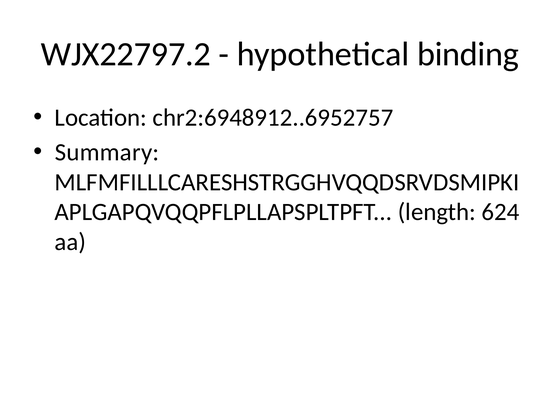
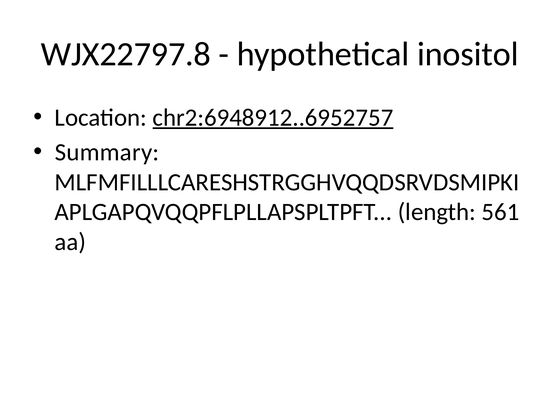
WJX22797.2: WJX22797.2 -> WJX22797.8 (126, 54)
binding: binding -> inositol (468, 54)
chr2:6948912..6952757 underline: none -> present (273, 117)
624: 624 -> 561 (500, 212)
